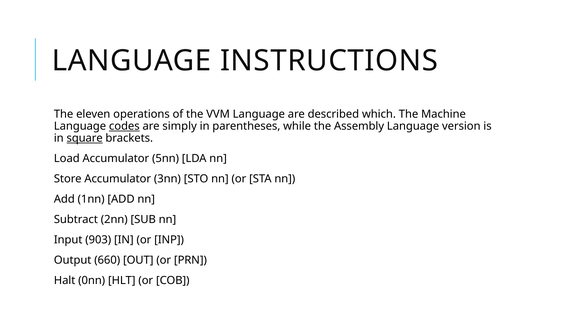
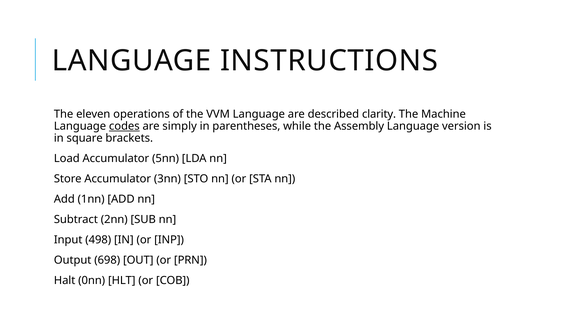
which: which -> clarity (379, 114)
square underline: present -> none (85, 138)
903: 903 -> 498 (98, 240)
660: 660 -> 698 (107, 261)
